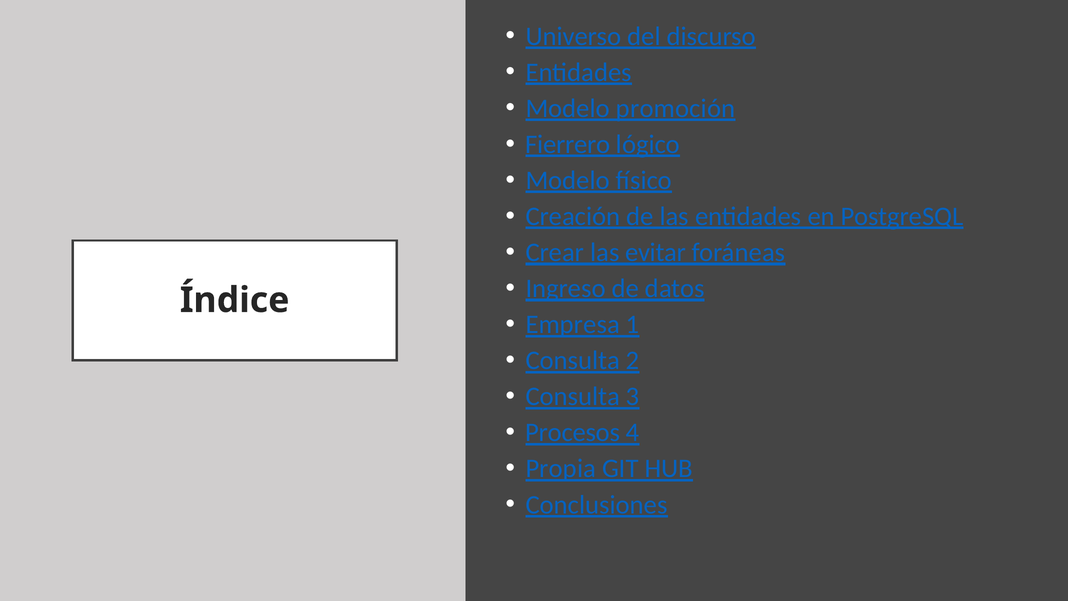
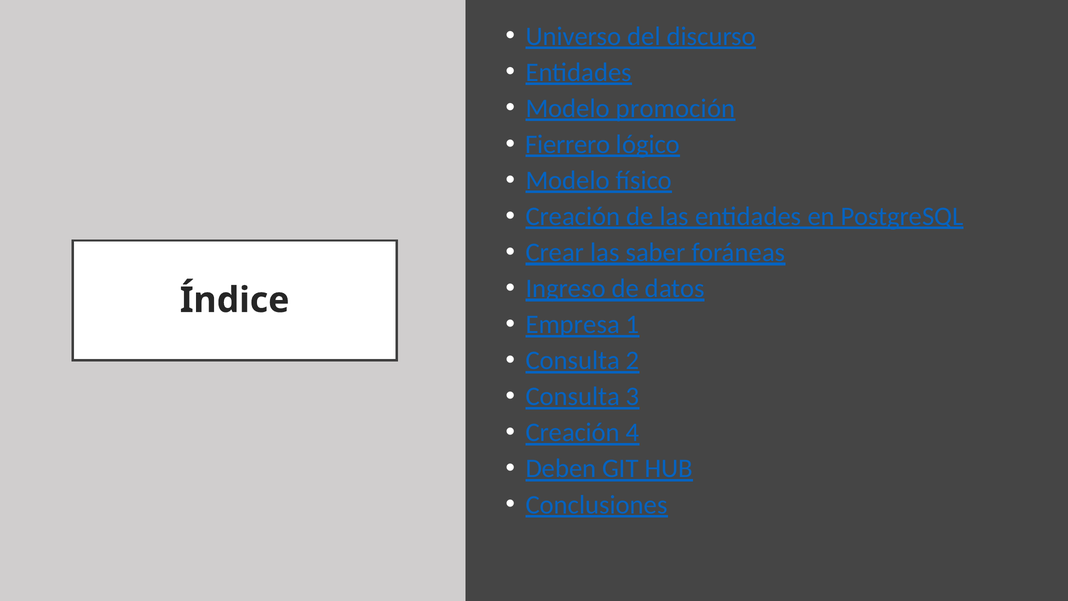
evitar: evitar -> saber (656, 252)
Procesos: Procesos -> Creación (573, 432)
Propia: Propia -> Deben (561, 468)
